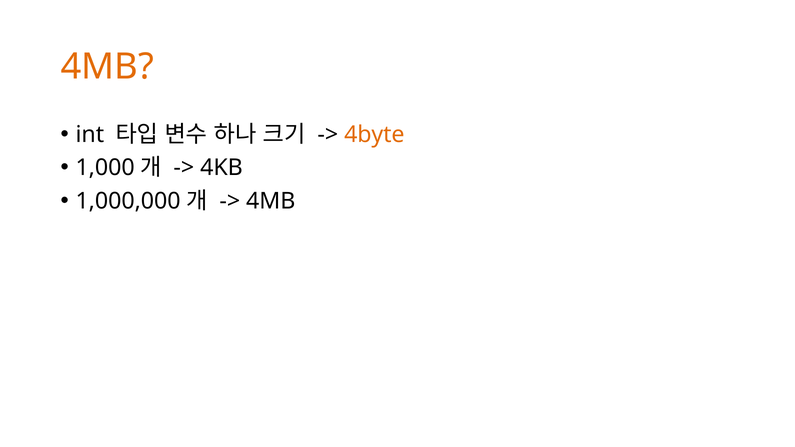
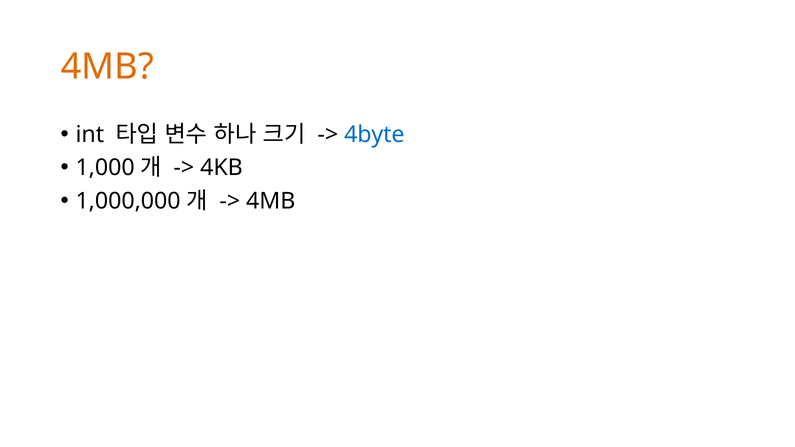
4byte colour: orange -> blue (374, 134)
